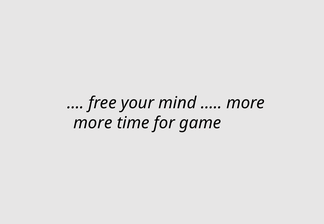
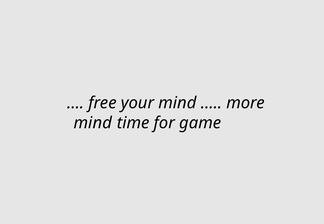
more: more -> mind (93, 123)
